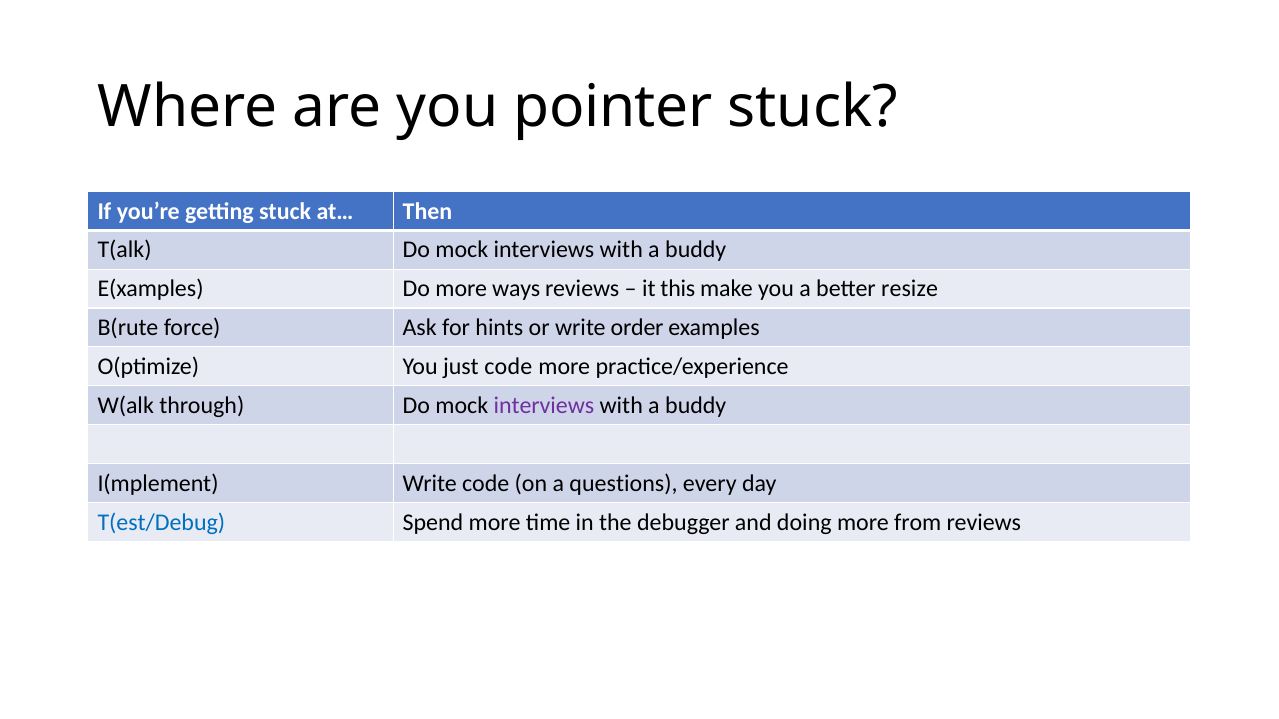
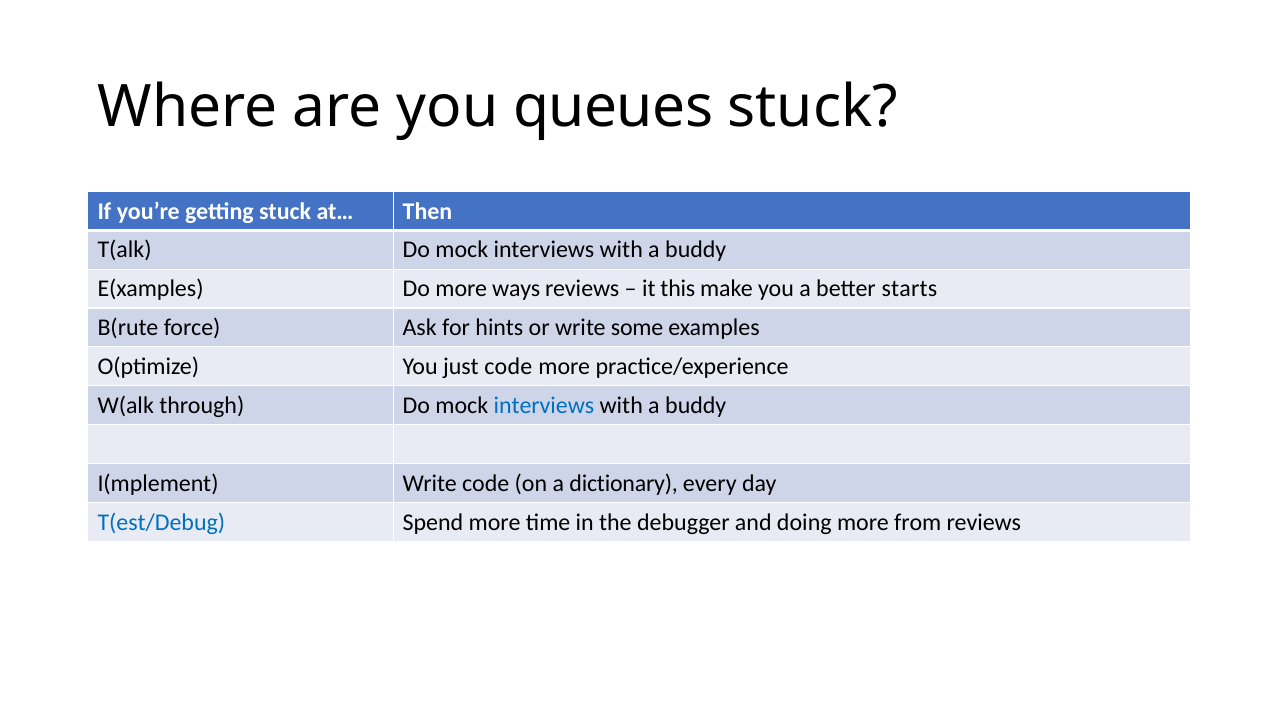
pointer: pointer -> queues (613, 107)
resize: resize -> starts (909, 289)
order: order -> some (637, 328)
interviews colour: purple -> blue (544, 406)
questions: questions -> dictionary (624, 484)
